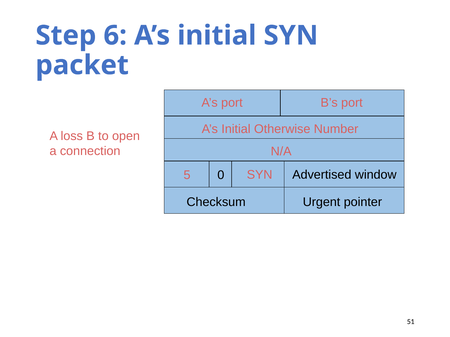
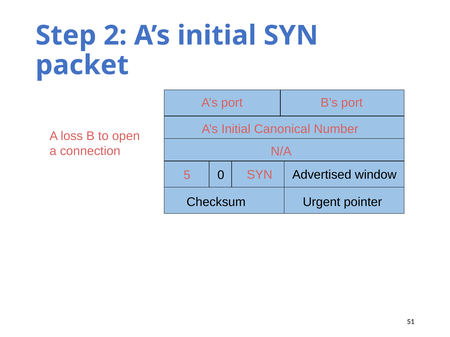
6: 6 -> 2 (115, 36)
Otherwise: Otherwise -> Canonical (282, 129)
